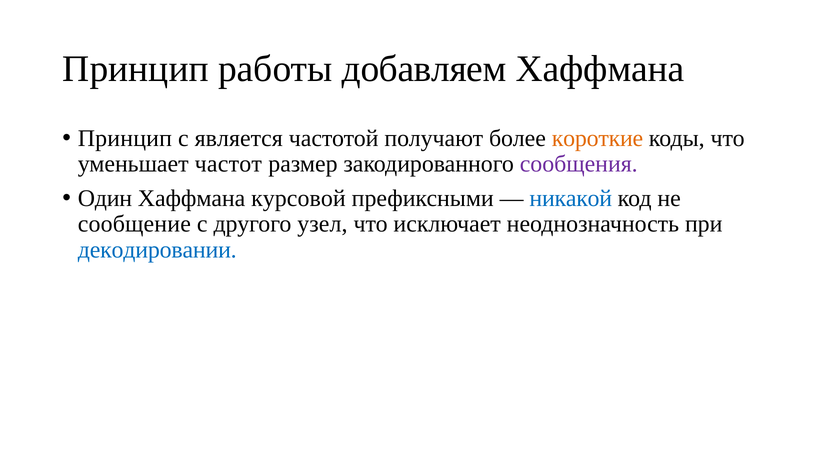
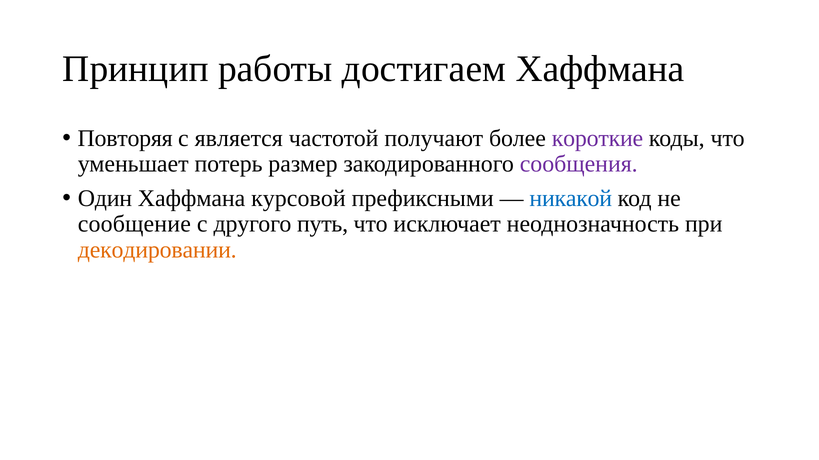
добавляем: добавляем -> достигаем (424, 69)
Принцип: Принцип -> Повторяя (125, 138)
короткие colour: orange -> purple (597, 138)
частот: частот -> потерь (229, 164)
узел: узел -> путь (323, 224)
декодировании colour: blue -> orange (157, 250)
